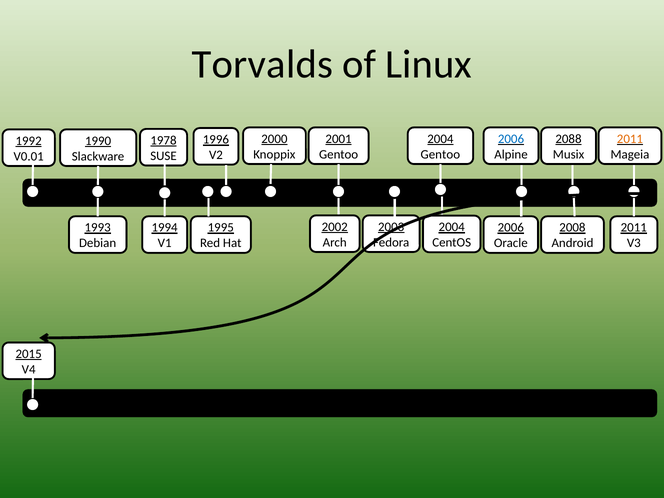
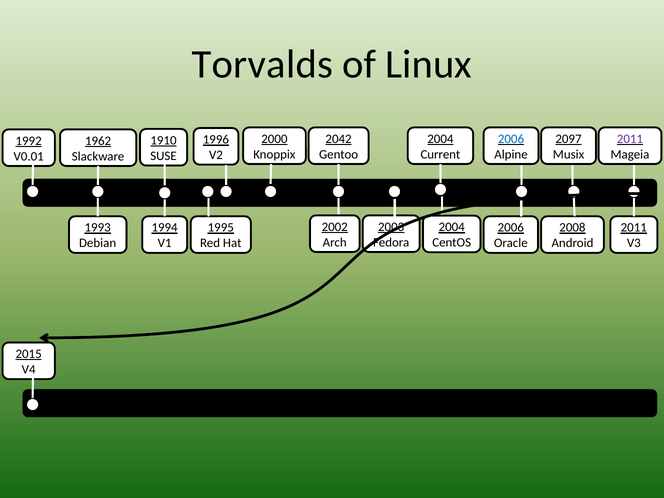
2001: 2001 -> 2042 (339, 139)
2088: 2088 -> 2097 (568, 139)
2011 colour: orange -> purple (630, 139)
1978: 1978 -> 1910 (163, 140)
1990: 1990 -> 1962 (98, 141)
Gentoo: Gentoo -> Current (440, 154)
